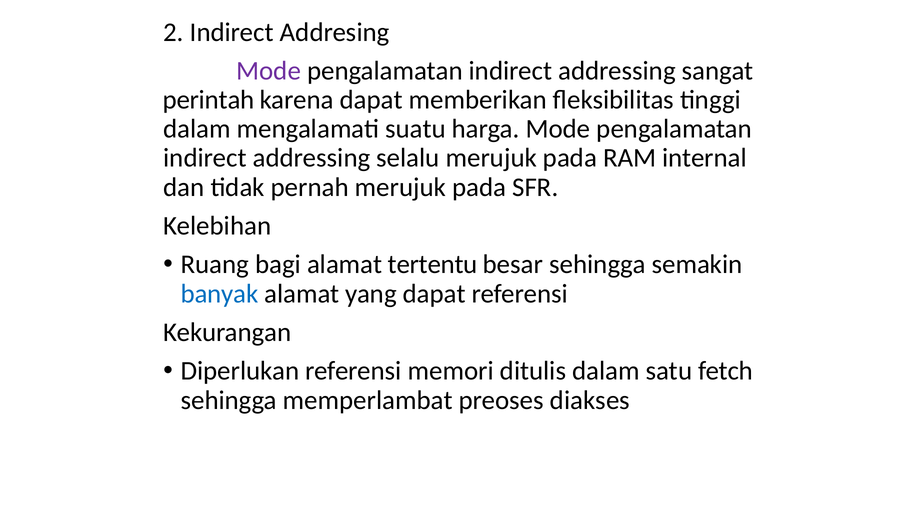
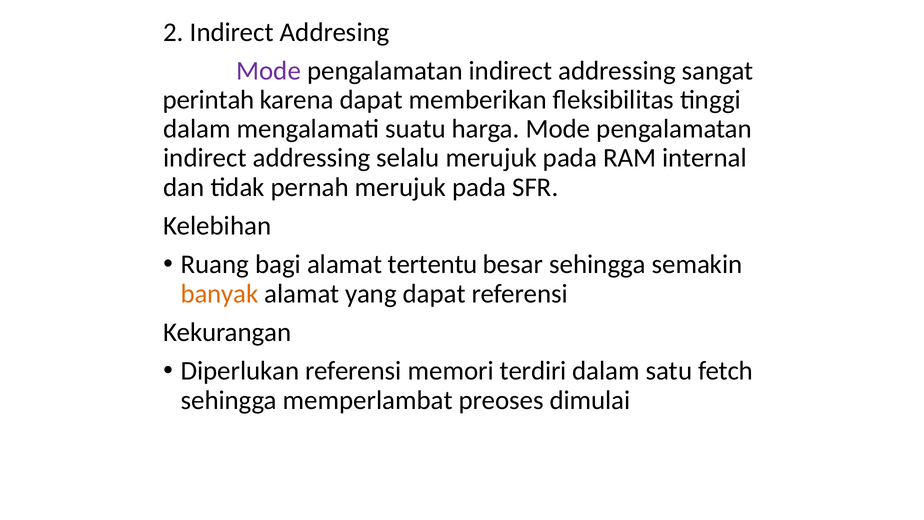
banyak colour: blue -> orange (219, 293)
ditulis: ditulis -> terdiri (533, 371)
diakses: diakses -> dimulai (590, 400)
